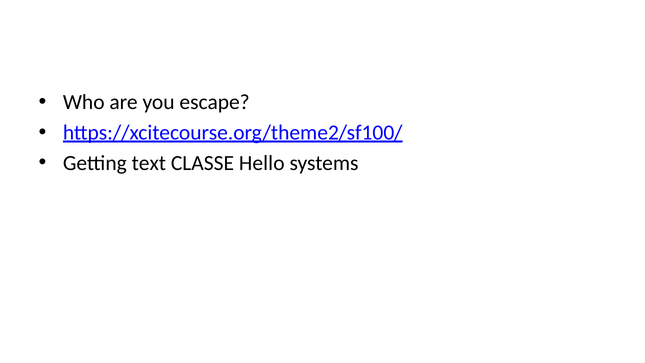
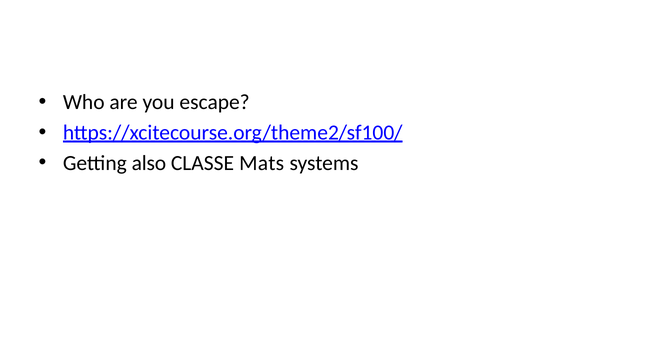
text: text -> also (149, 163)
Hello: Hello -> Mats (262, 163)
